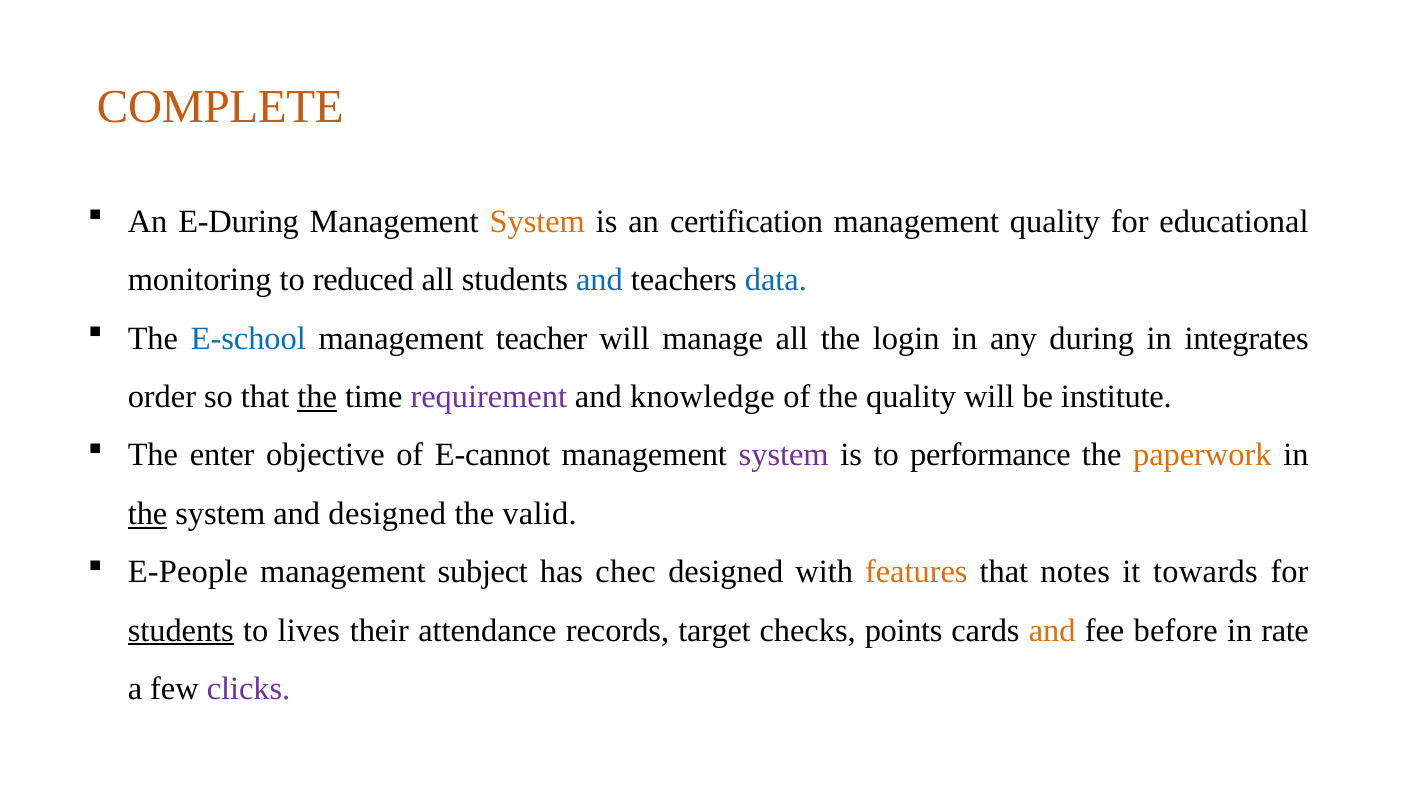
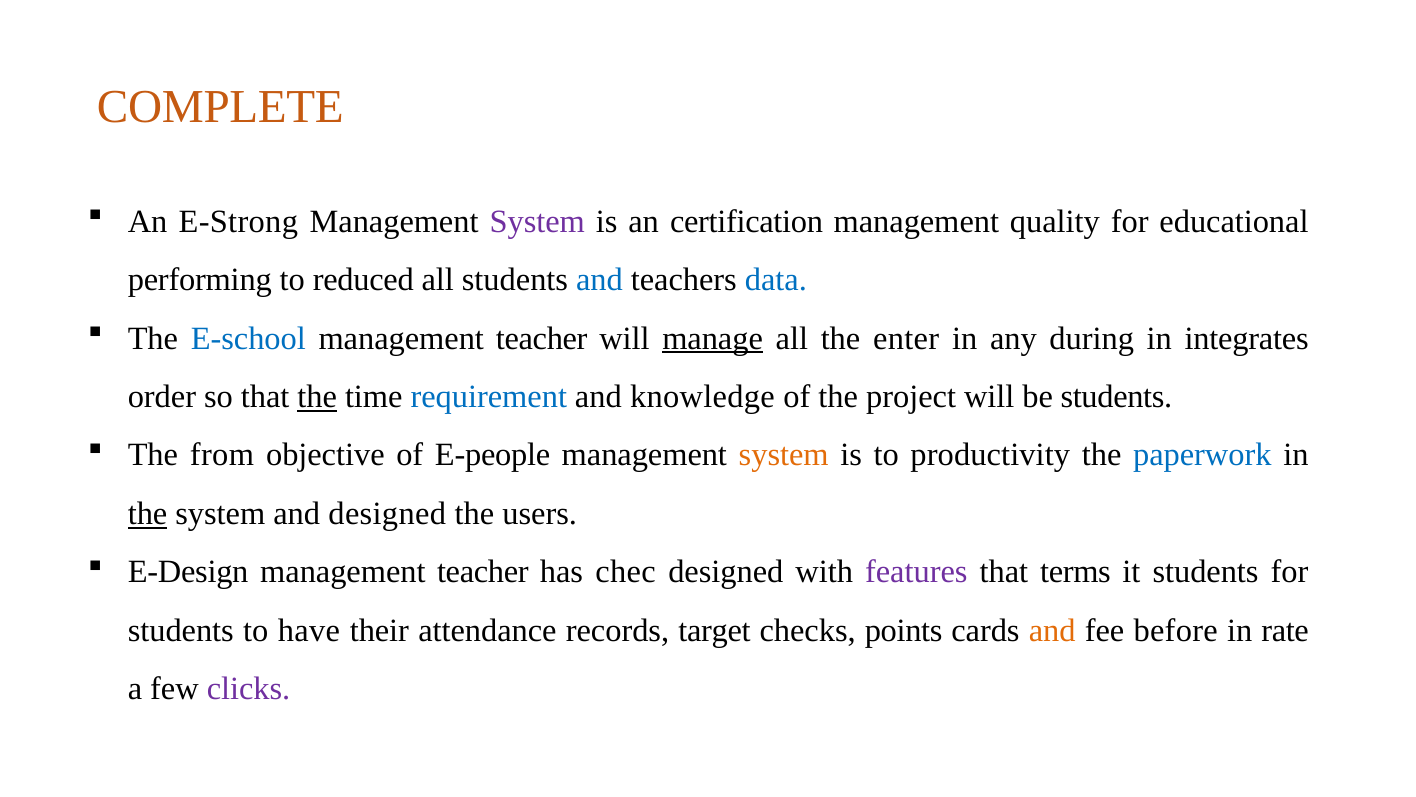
E-During: E-During -> E-Strong (238, 221)
System colour: orange -> purple (537, 221)
monitoring: monitoring -> performing (200, 280)
manage underline: none -> present (713, 338)
login: login -> enter (906, 338)
requirement colour: purple -> blue (489, 397)
the quality: quality -> project (911, 397)
be institute: institute -> students (1116, 397)
enter: enter -> from (222, 455)
E-cannot: E-cannot -> E-people (493, 455)
system colour: purple -> orange (784, 455)
performance: performance -> productivity (990, 455)
paperwork colour: orange -> blue (1202, 455)
valid: valid -> users (540, 513)
E-People: E-People -> E-Design (188, 572)
subject: subject -> teacher (483, 572)
features colour: orange -> purple (916, 572)
notes: notes -> terms (1075, 572)
it towards: towards -> students (1206, 572)
students underline: present -> none (181, 630)
lives: lives -> have (309, 630)
